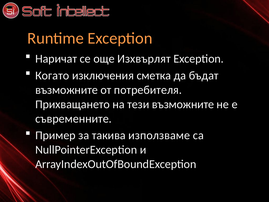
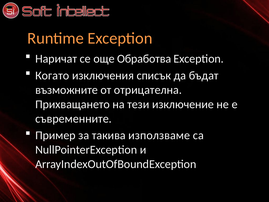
Изхвърлят: Изхвърлят -> Обработва (144, 59)
сметка: сметка -> списък (154, 75)
потребителя: потребителя -> отрицателна (148, 90)
тези възможните: възможните -> изключение (183, 104)
